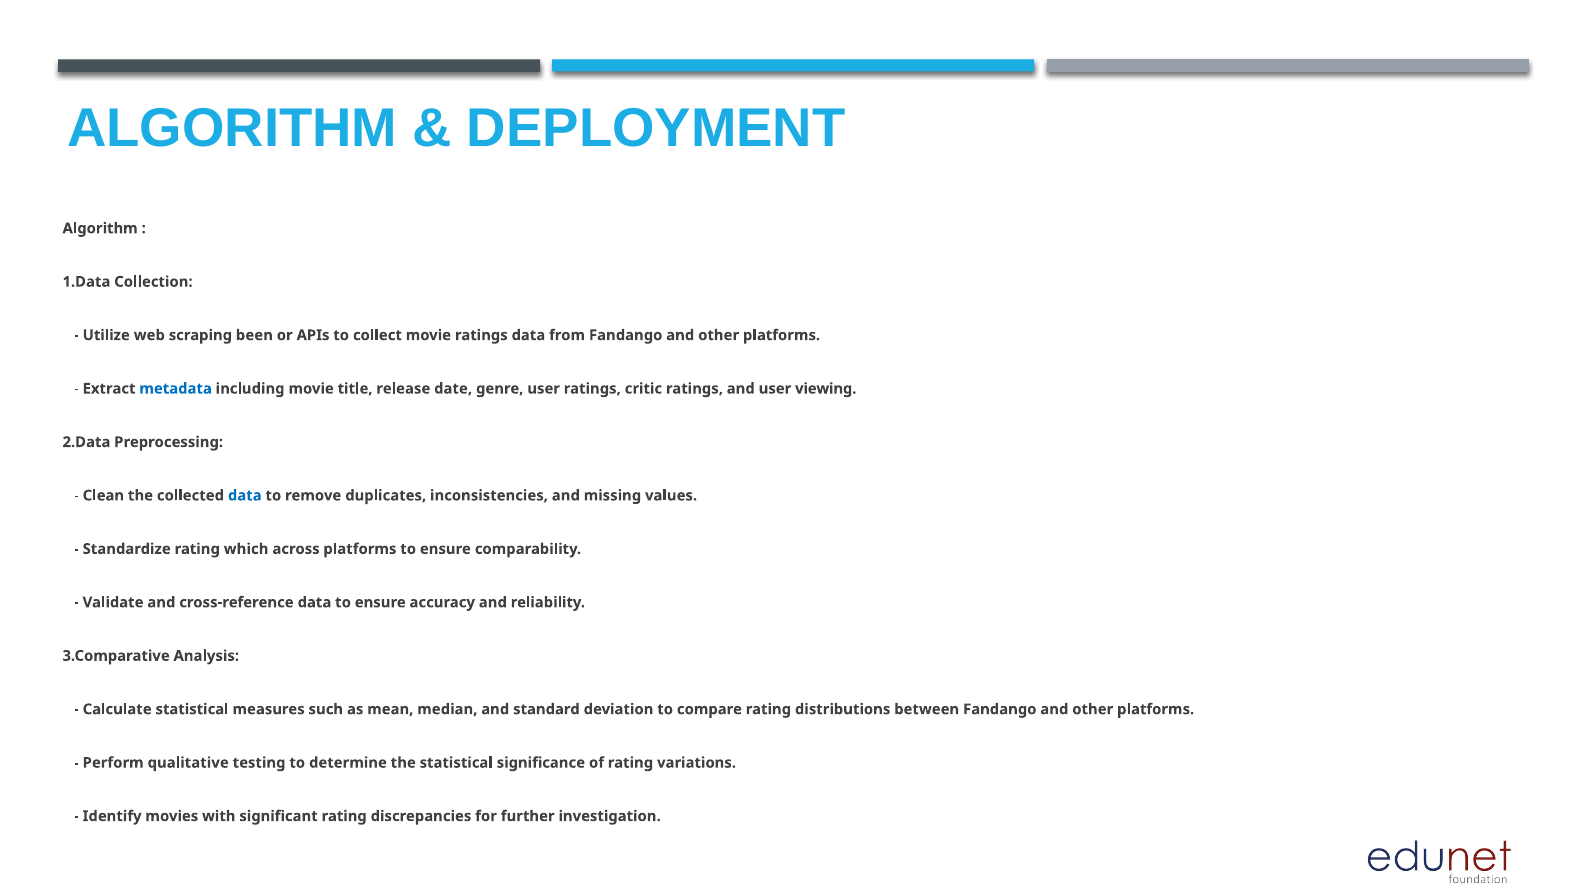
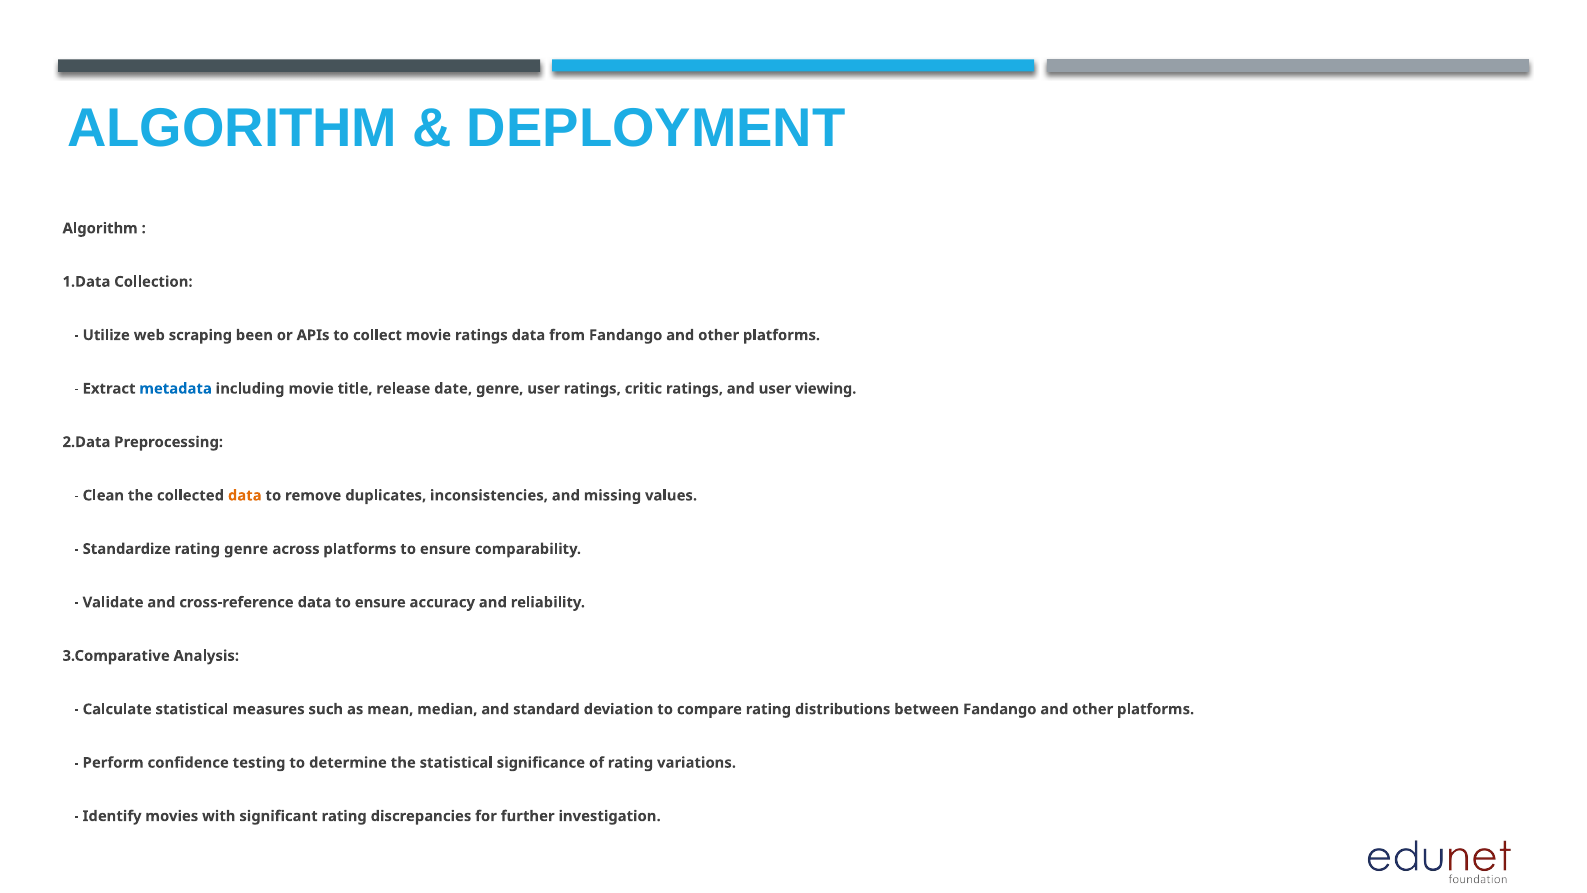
data colour: blue -> orange (245, 495)
rating which: which -> genre (246, 549)
qualitative: qualitative -> confidence (188, 762)
